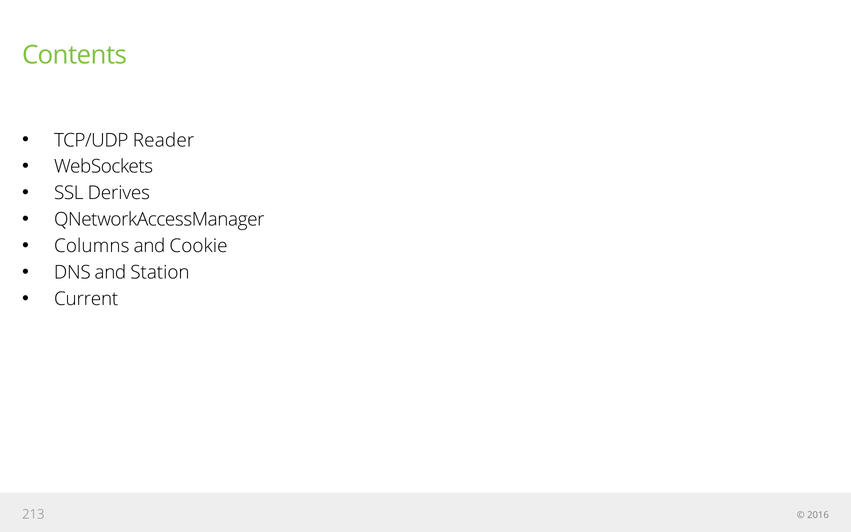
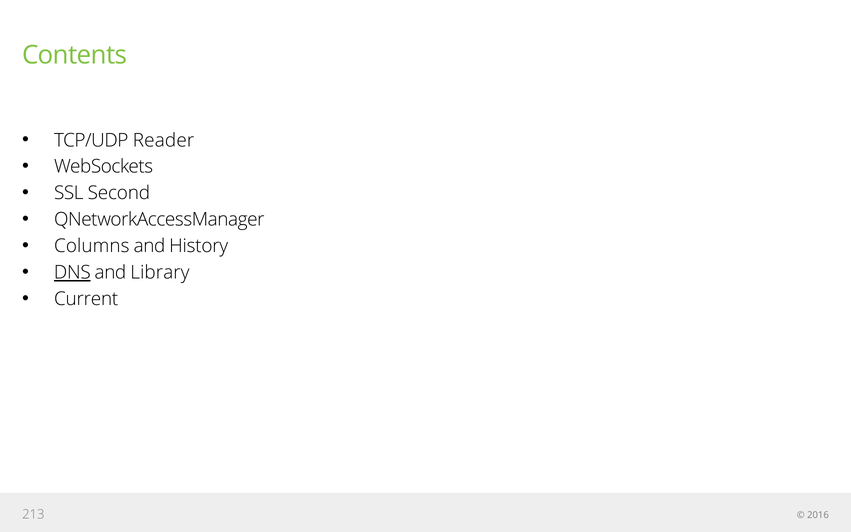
Derives: Derives -> Second (119, 193)
Cookie: Cookie -> History (199, 246)
DNS underline: none -> present (72, 273)
Station: Station -> Library (160, 273)
